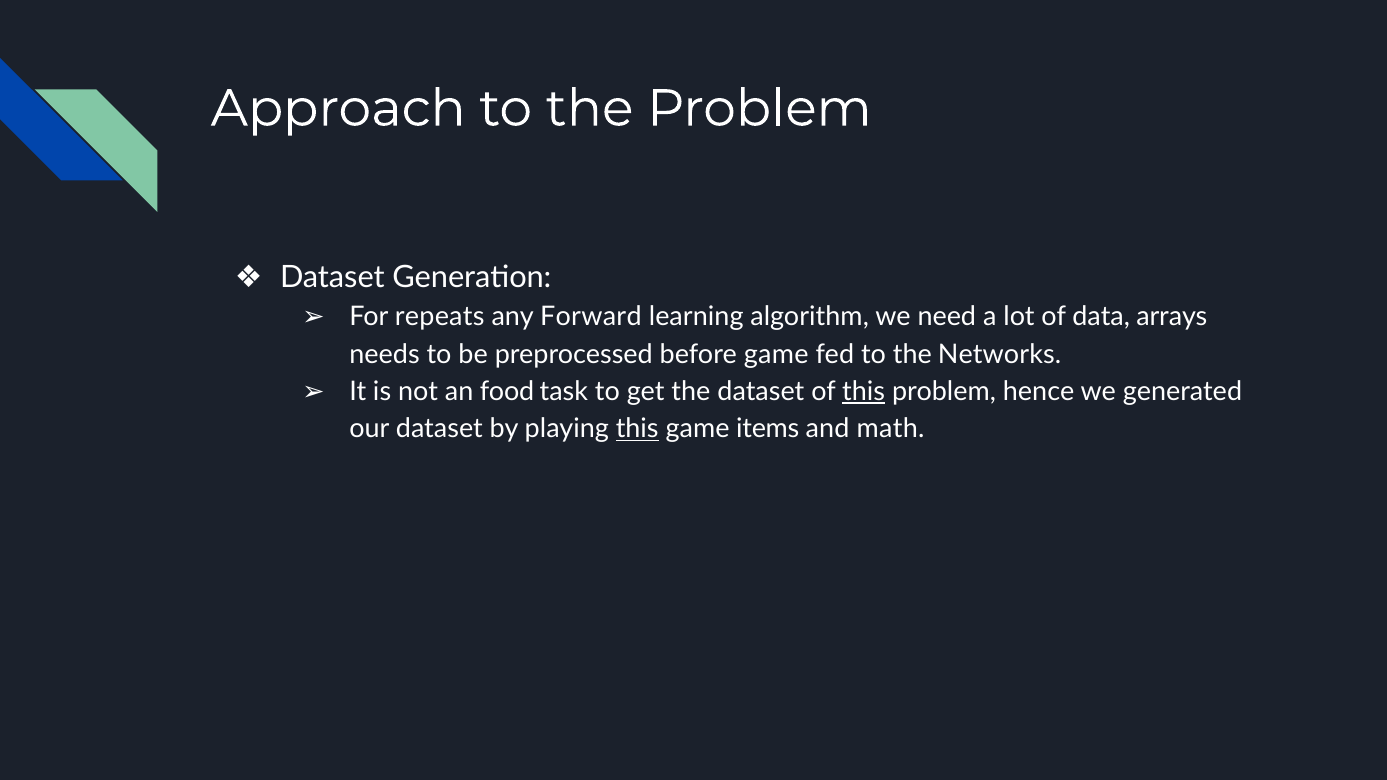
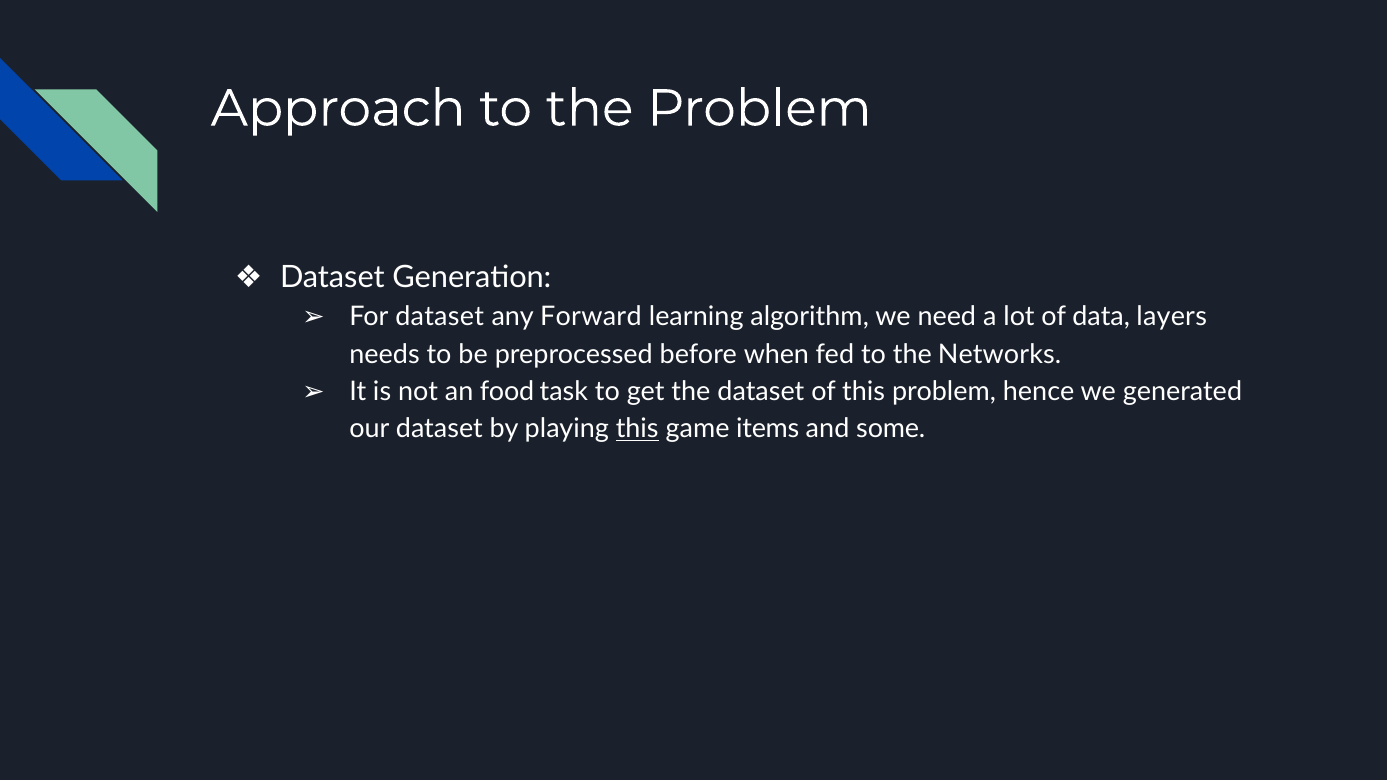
For repeats: repeats -> dataset (440, 317)
arrays: arrays -> layers (1172, 317)
before game: game -> when (776, 354)
this underline: present -> none (864, 392)
math: math -> some (891, 429)
